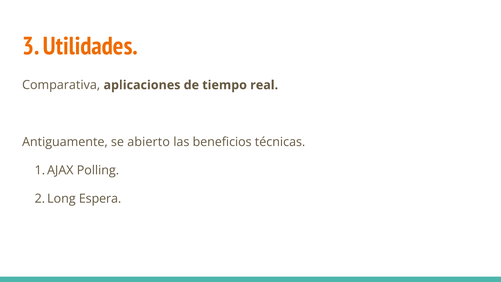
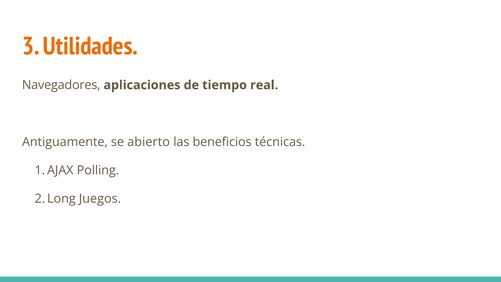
Comparativa: Comparativa -> Navegadores (61, 85)
Espera: Espera -> Juegos (100, 199)
